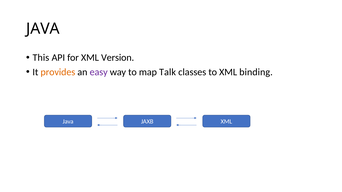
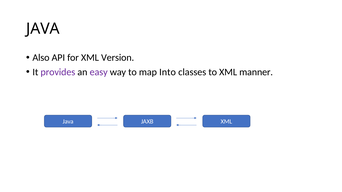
This: This -> Also (41, 58)
provides colour: orange -> purple (58, 72)
Talk: Talk -> Into (168, 72)
binding: binding -> manner (256, 72)
